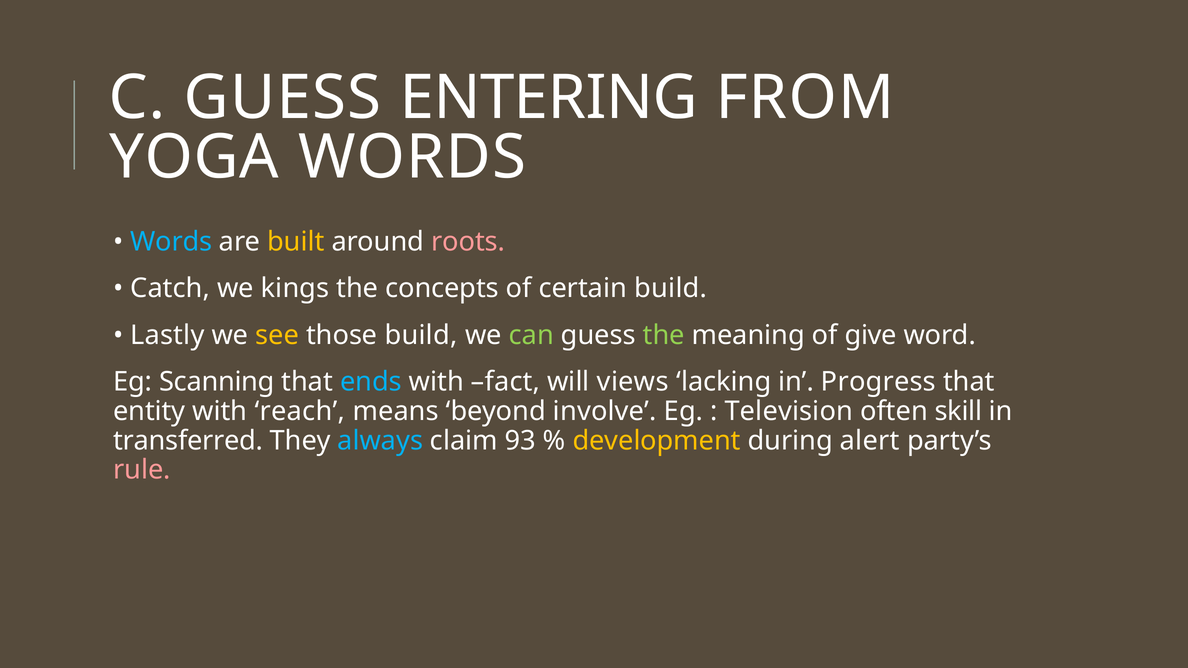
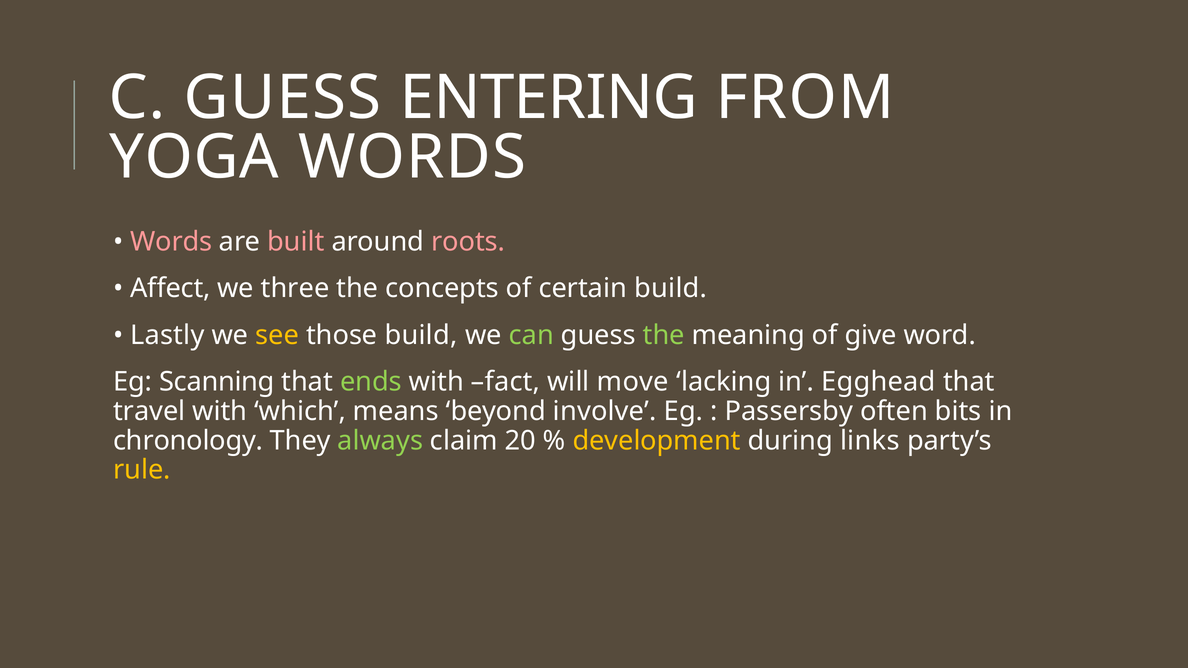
Words colour: light blue -> pink (171, 242)
built colour: yellow -> pink (296, 242)
Catch: Catch -> Affect (170, 288)
kings: kings -> three (295, 288)
ends colour: light blue -> light green (371, 382)
views: views -> move (633, 382)
Progress: Progress -> Egghead (878, 382)
entity: entity -> travel (149, 411)
reach: reach -> which (300, 411)
Television: Television -> Passersby (789, 411)
skill: skill -> bits (958, 411)
transferred: transferred -> chronology (188, 441)
always colour: light blue -> light green (380, 441)
93: 93 -> 20 (520, 441)
alert: alert -> links (870, 441)
rule colour: pink -> yellow (142, 470)
